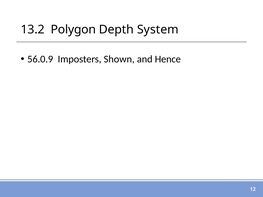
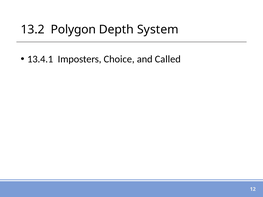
56.0.9: 56.0.9 -> 13.4.1 (40, 59)
Shown: Shown -> Choice (119, 59)
Hence: Hence -> Called (168, 59)
